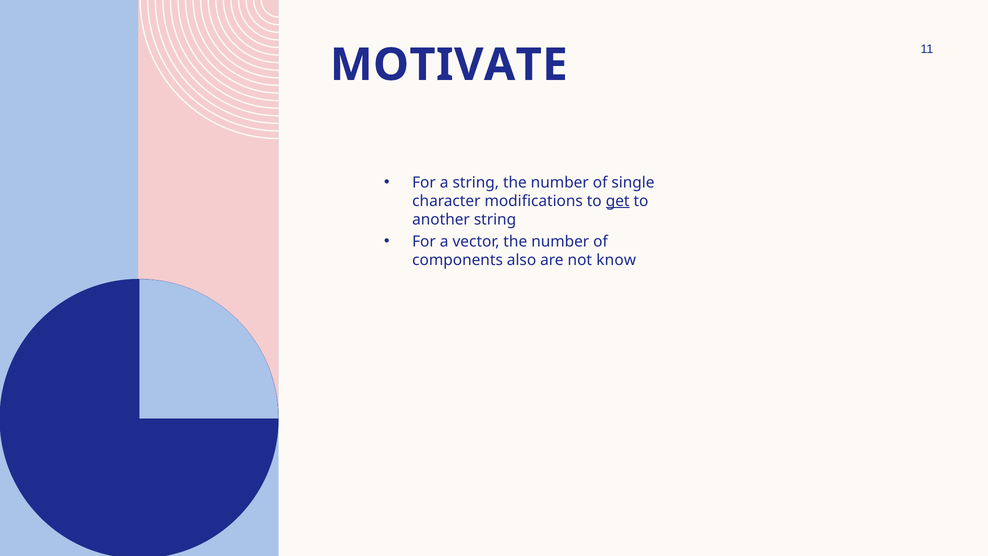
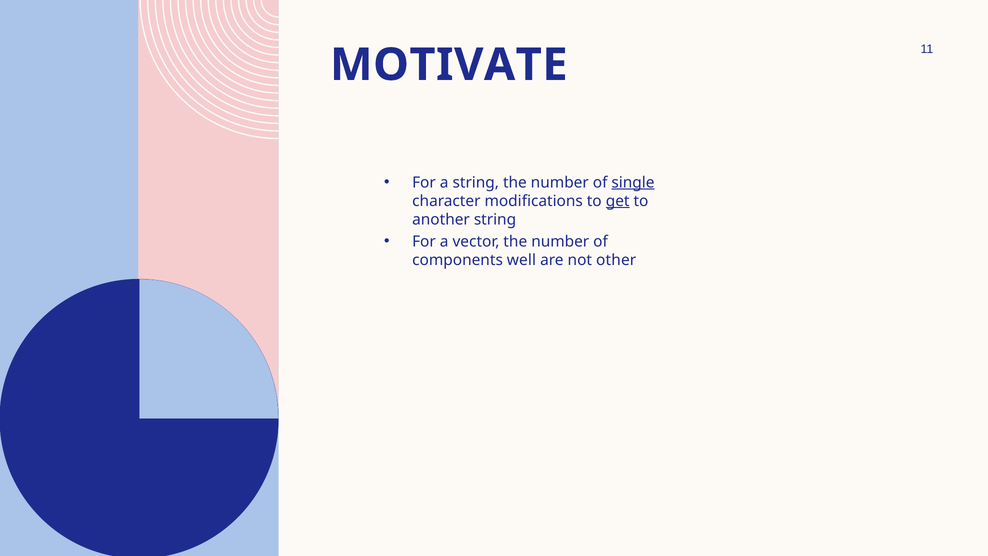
single underline: none -> present (633, 182)
also: also -> well (521, 260)
know: know -> other (616, 260)
